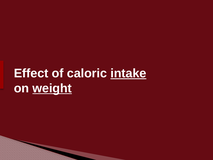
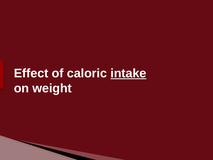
weight underline: present -> none (52, 88)
